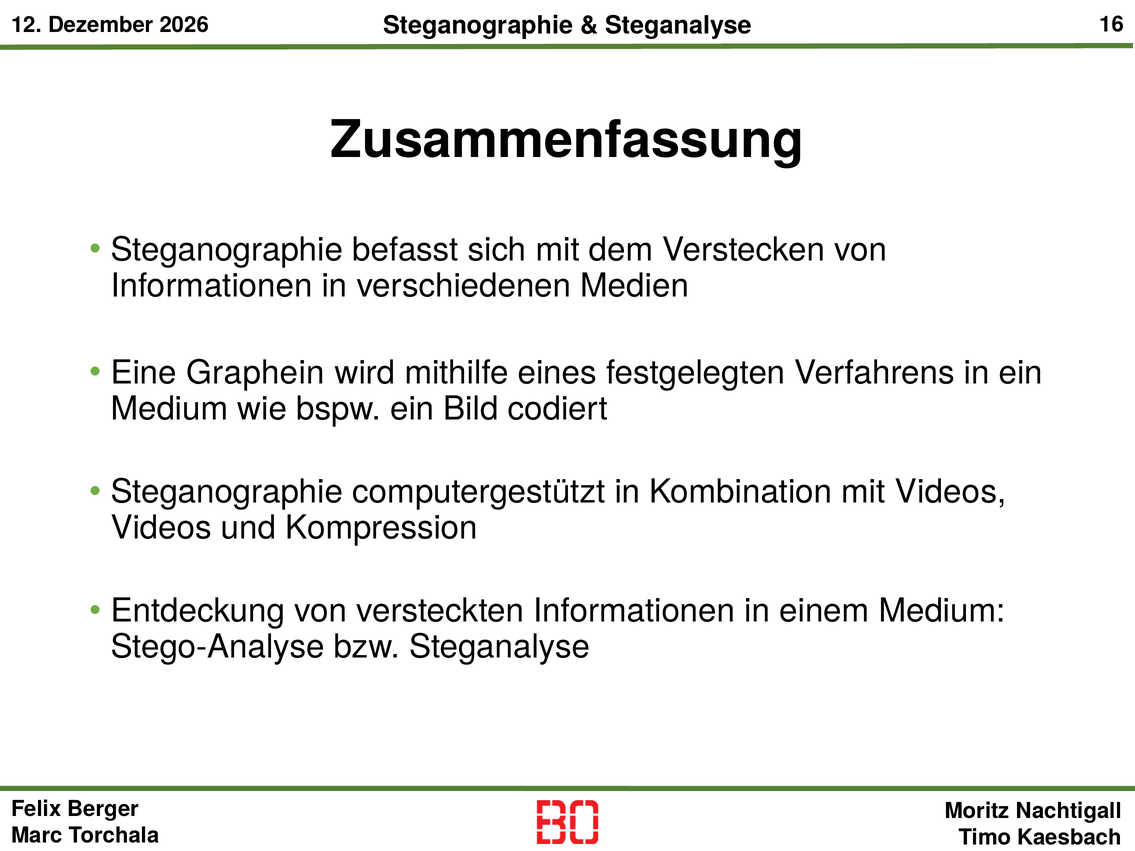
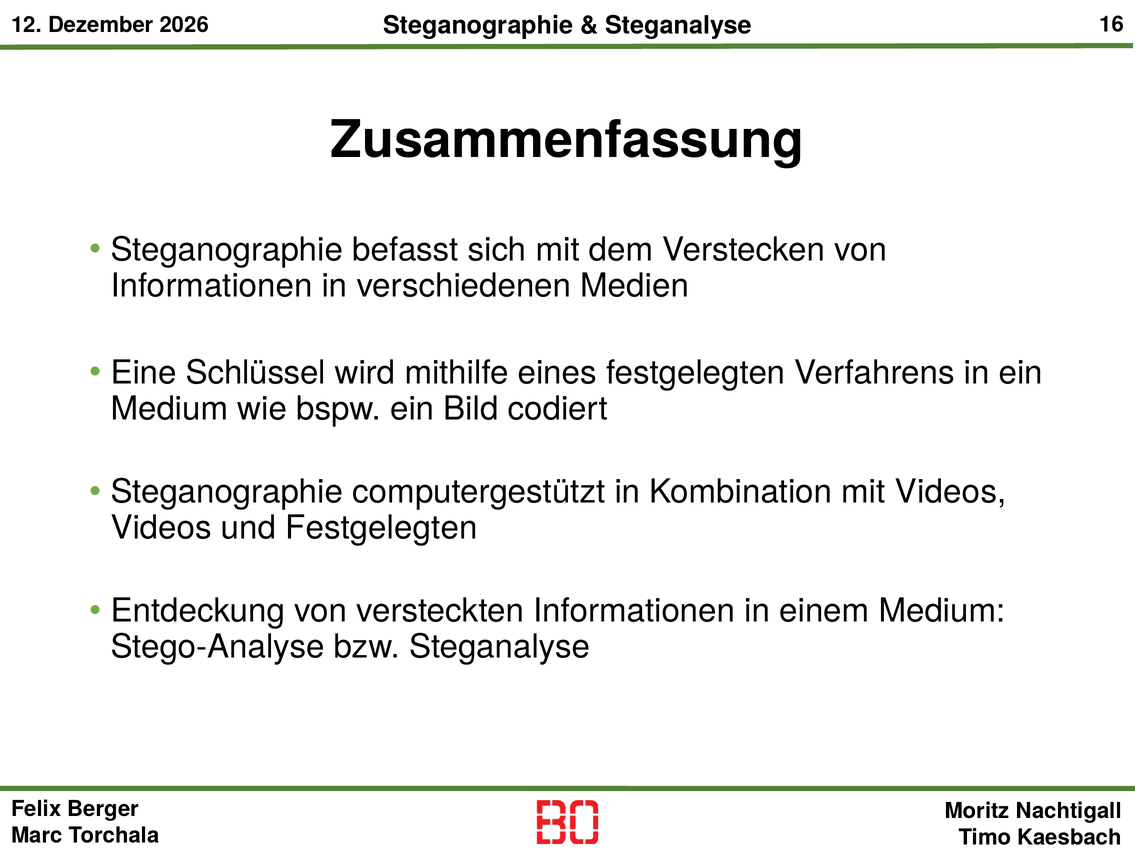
Graphein: Graphein -> Schlüssel (256, 373)
und Kompression: Kompression -> Festgelegten (381, 528)
